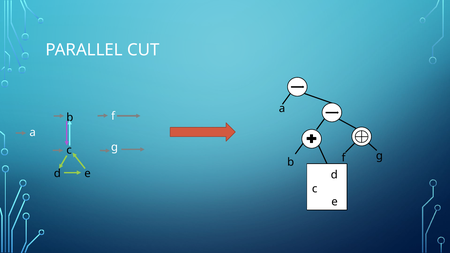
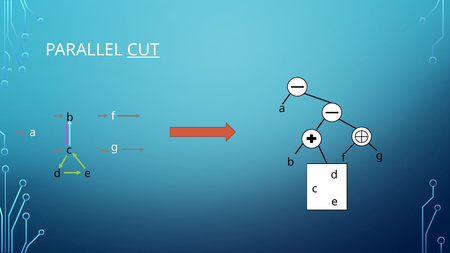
CUT underline: none -> present (143, 50)
